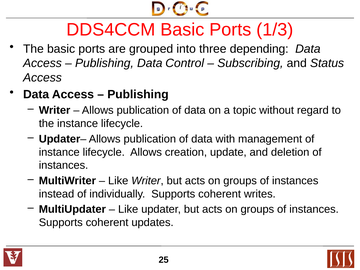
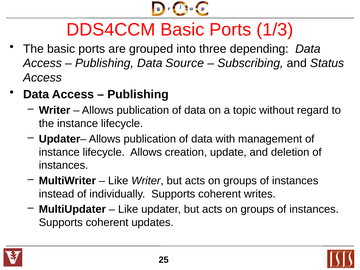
Control: Control -> Source (185, 63)
